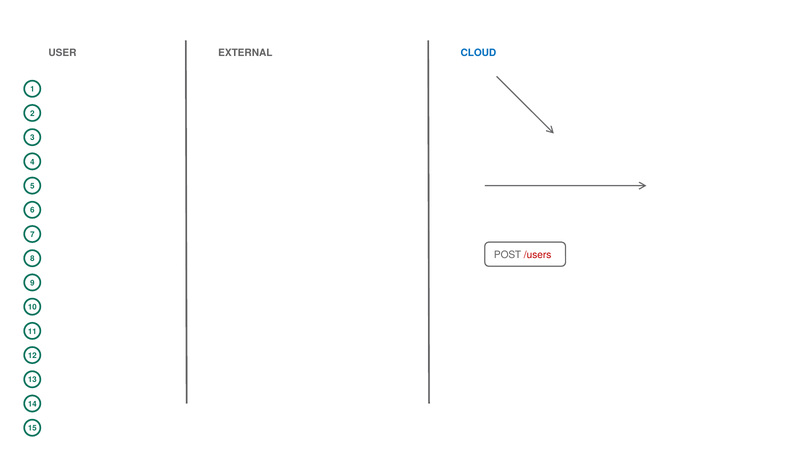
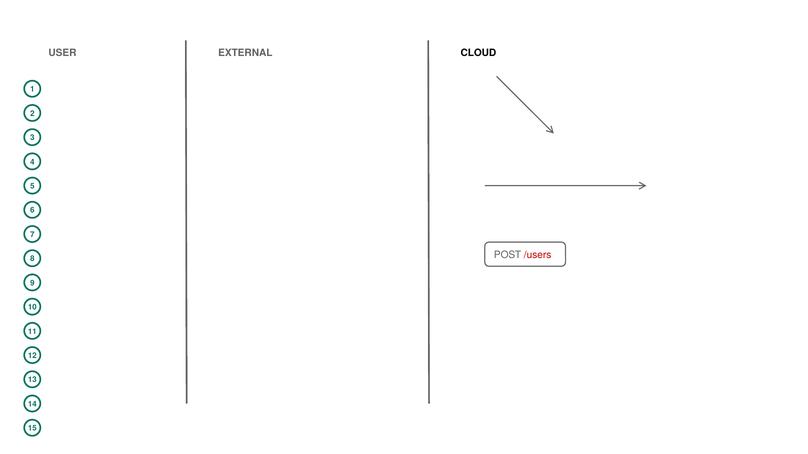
CLOUD colour: blue -> black (478, 53)
